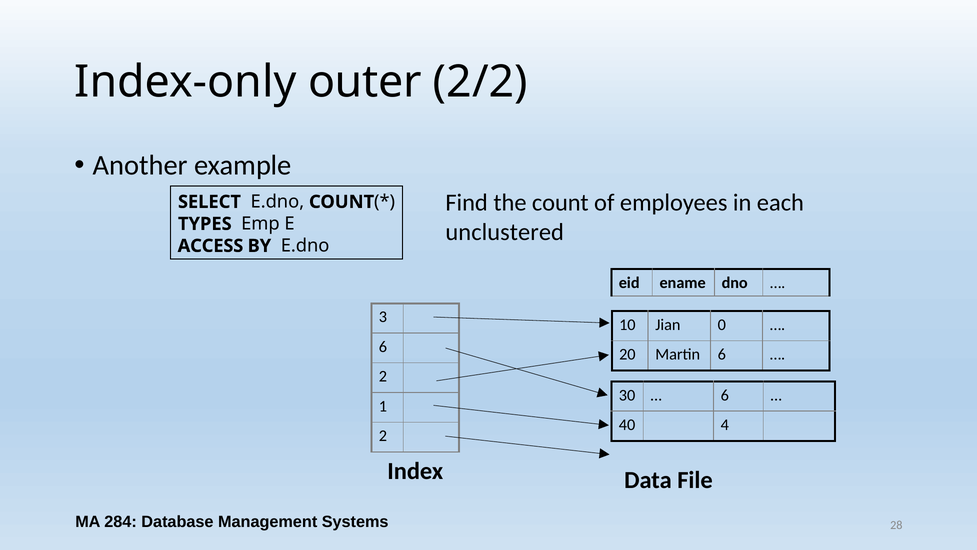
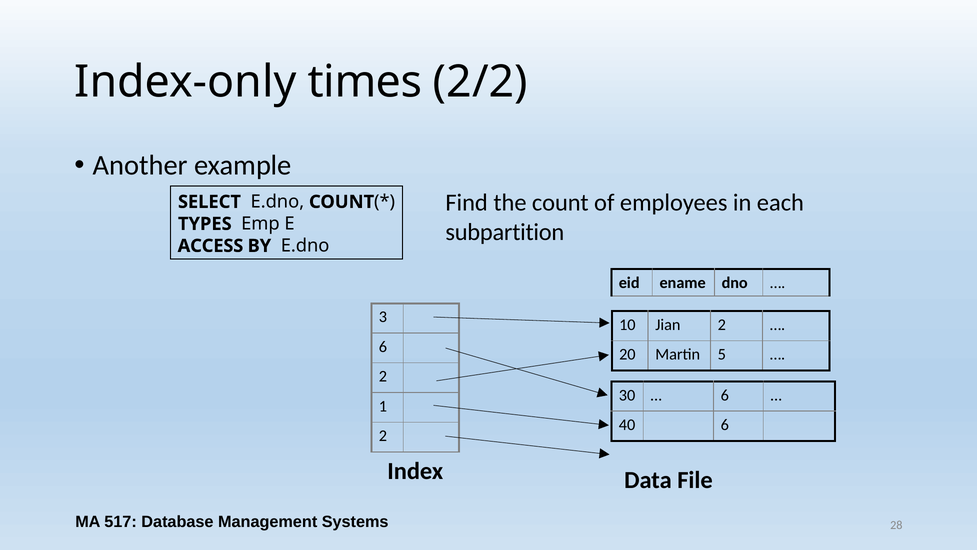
outer: outer -> times (365, 82)
unclustered: unclustered -> subpartition (505, 232)
Jian 0: 0 -> 2 (722, 325)
Martin 6: 6 -> 5 (722, 354)
40 4: 4 -> 6 (725, 425)
284: 284 -> 517 (121, 522)
